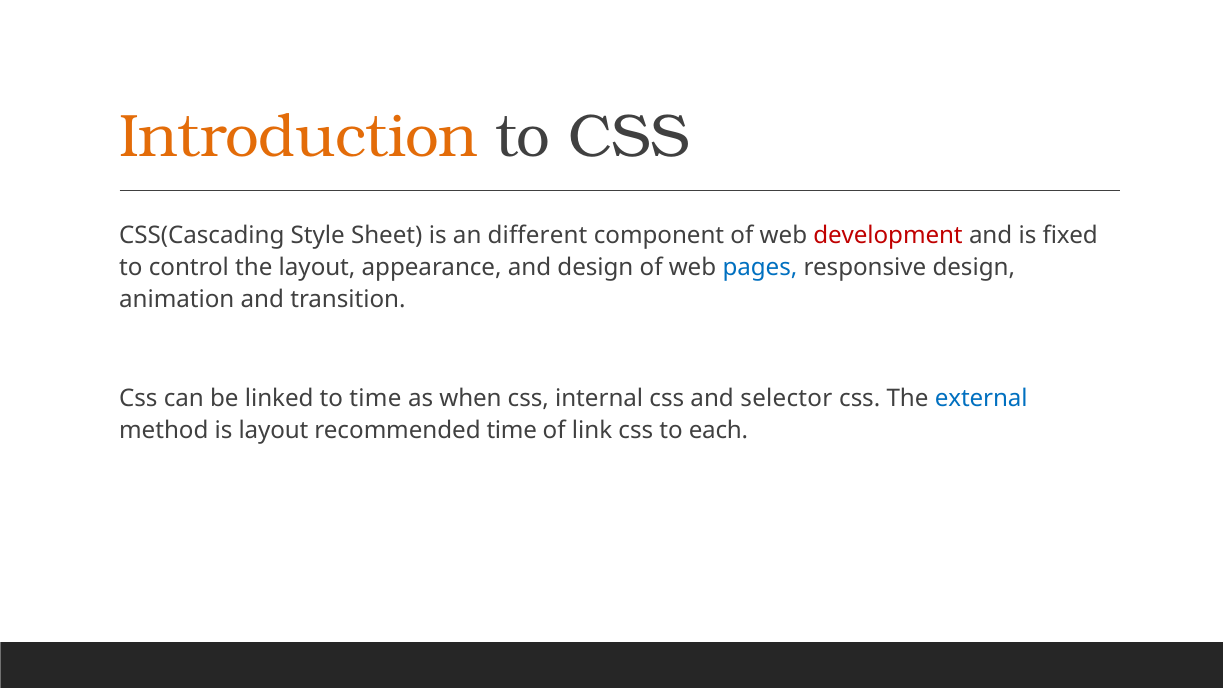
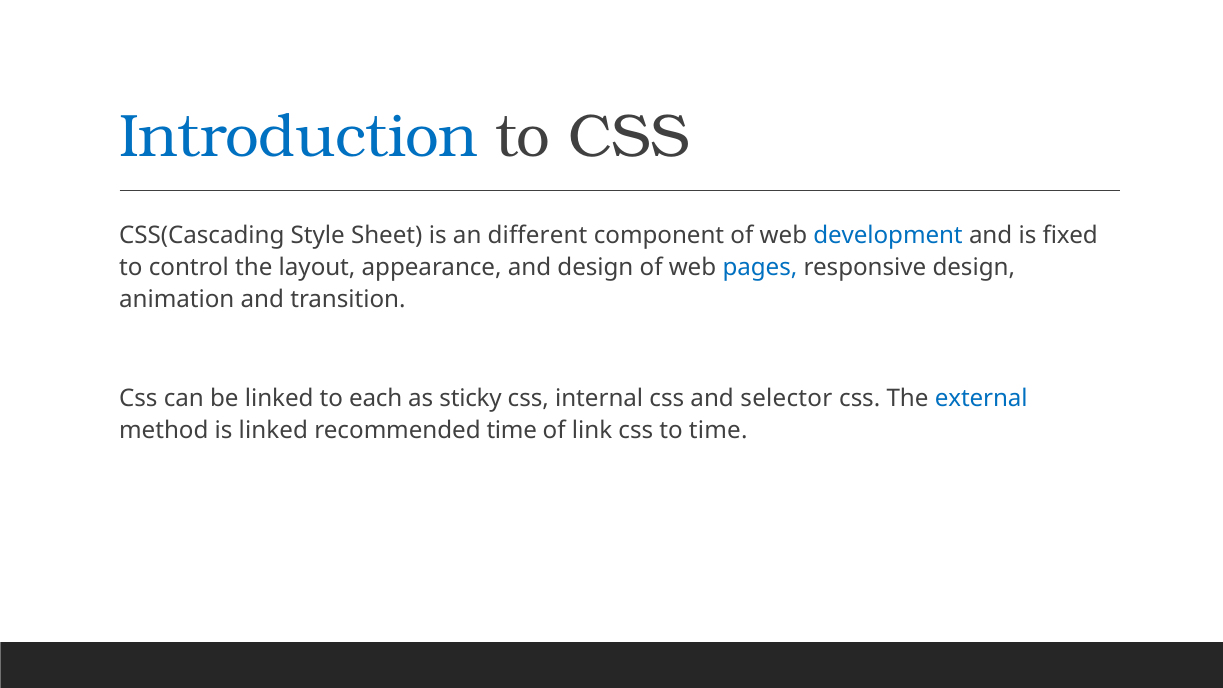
Introduction colour: orange -> blue (299, 137)
development colour: red -> blue (888, 235)
to time: time -> each (376, 399)
when: when -> sticky (471, 399)
is layout: layout -> linked (273, 430)
to each: each -> time (718, 430)
